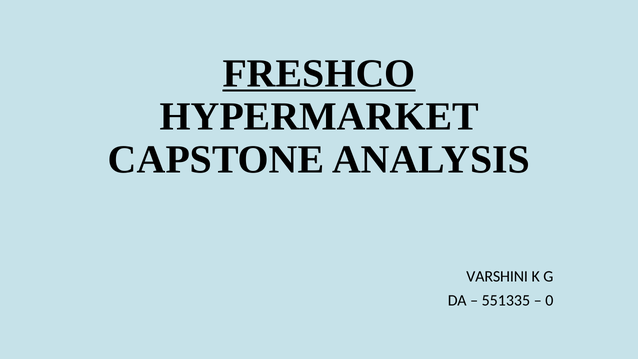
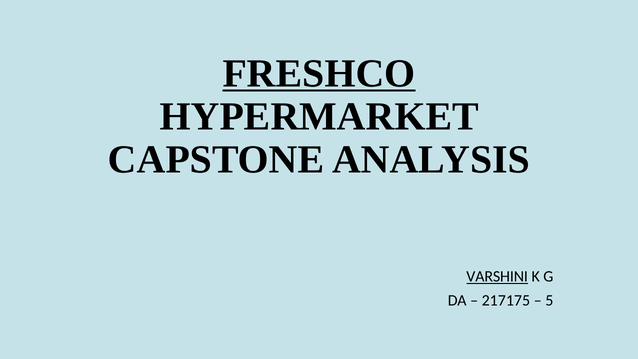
VARSHINI underline: none -> present (497, 276)
551335: 551335 -> 217175 (506, 300)
0: 0 -> 5 (549, 300)
